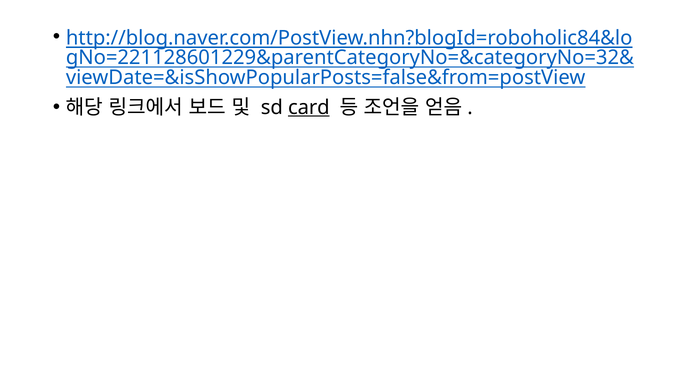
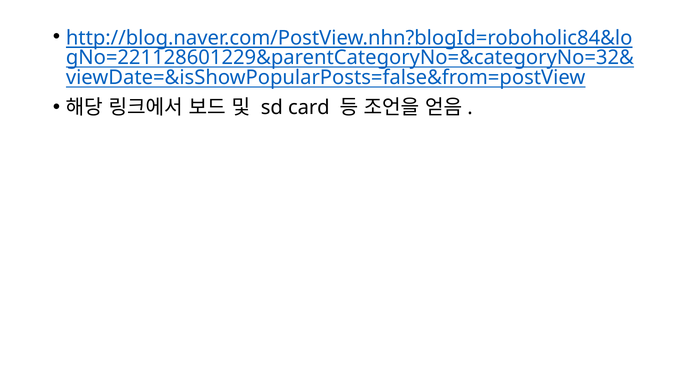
card underline: present -> none (309, 107)
